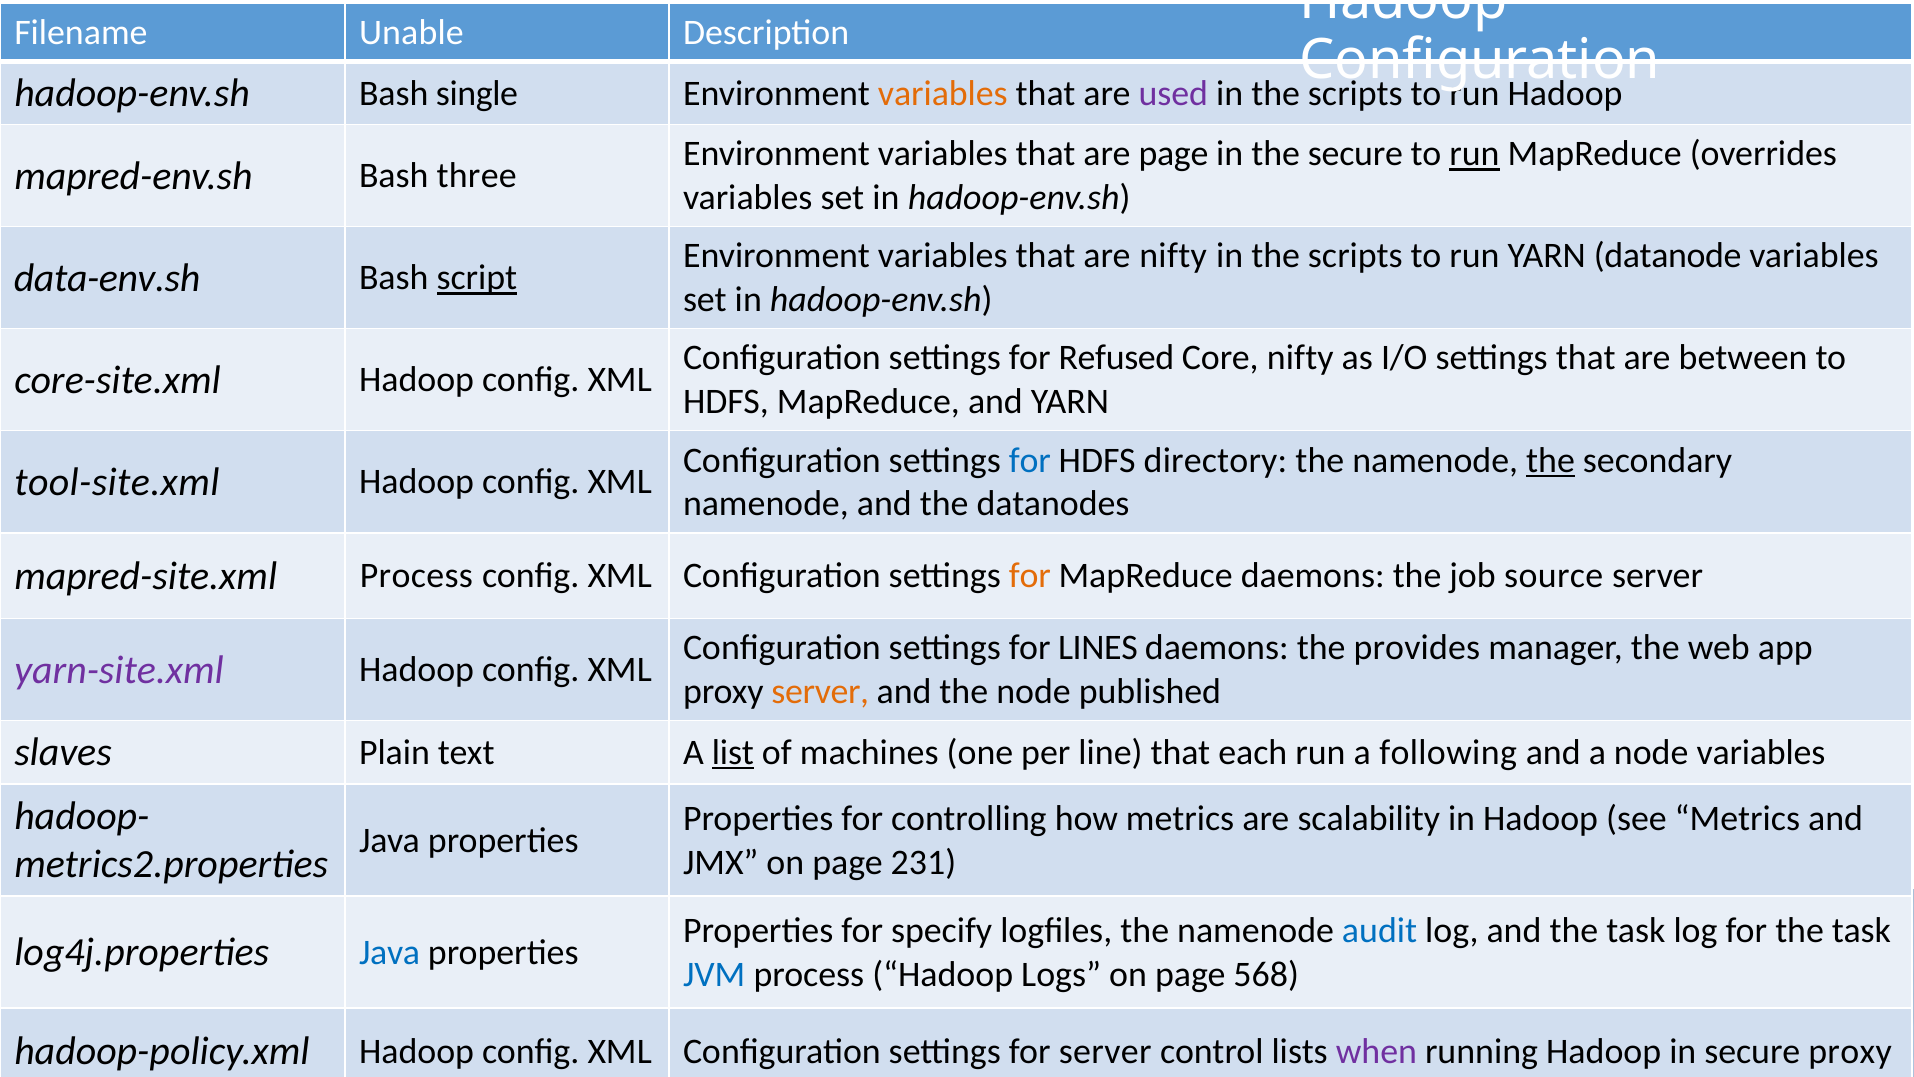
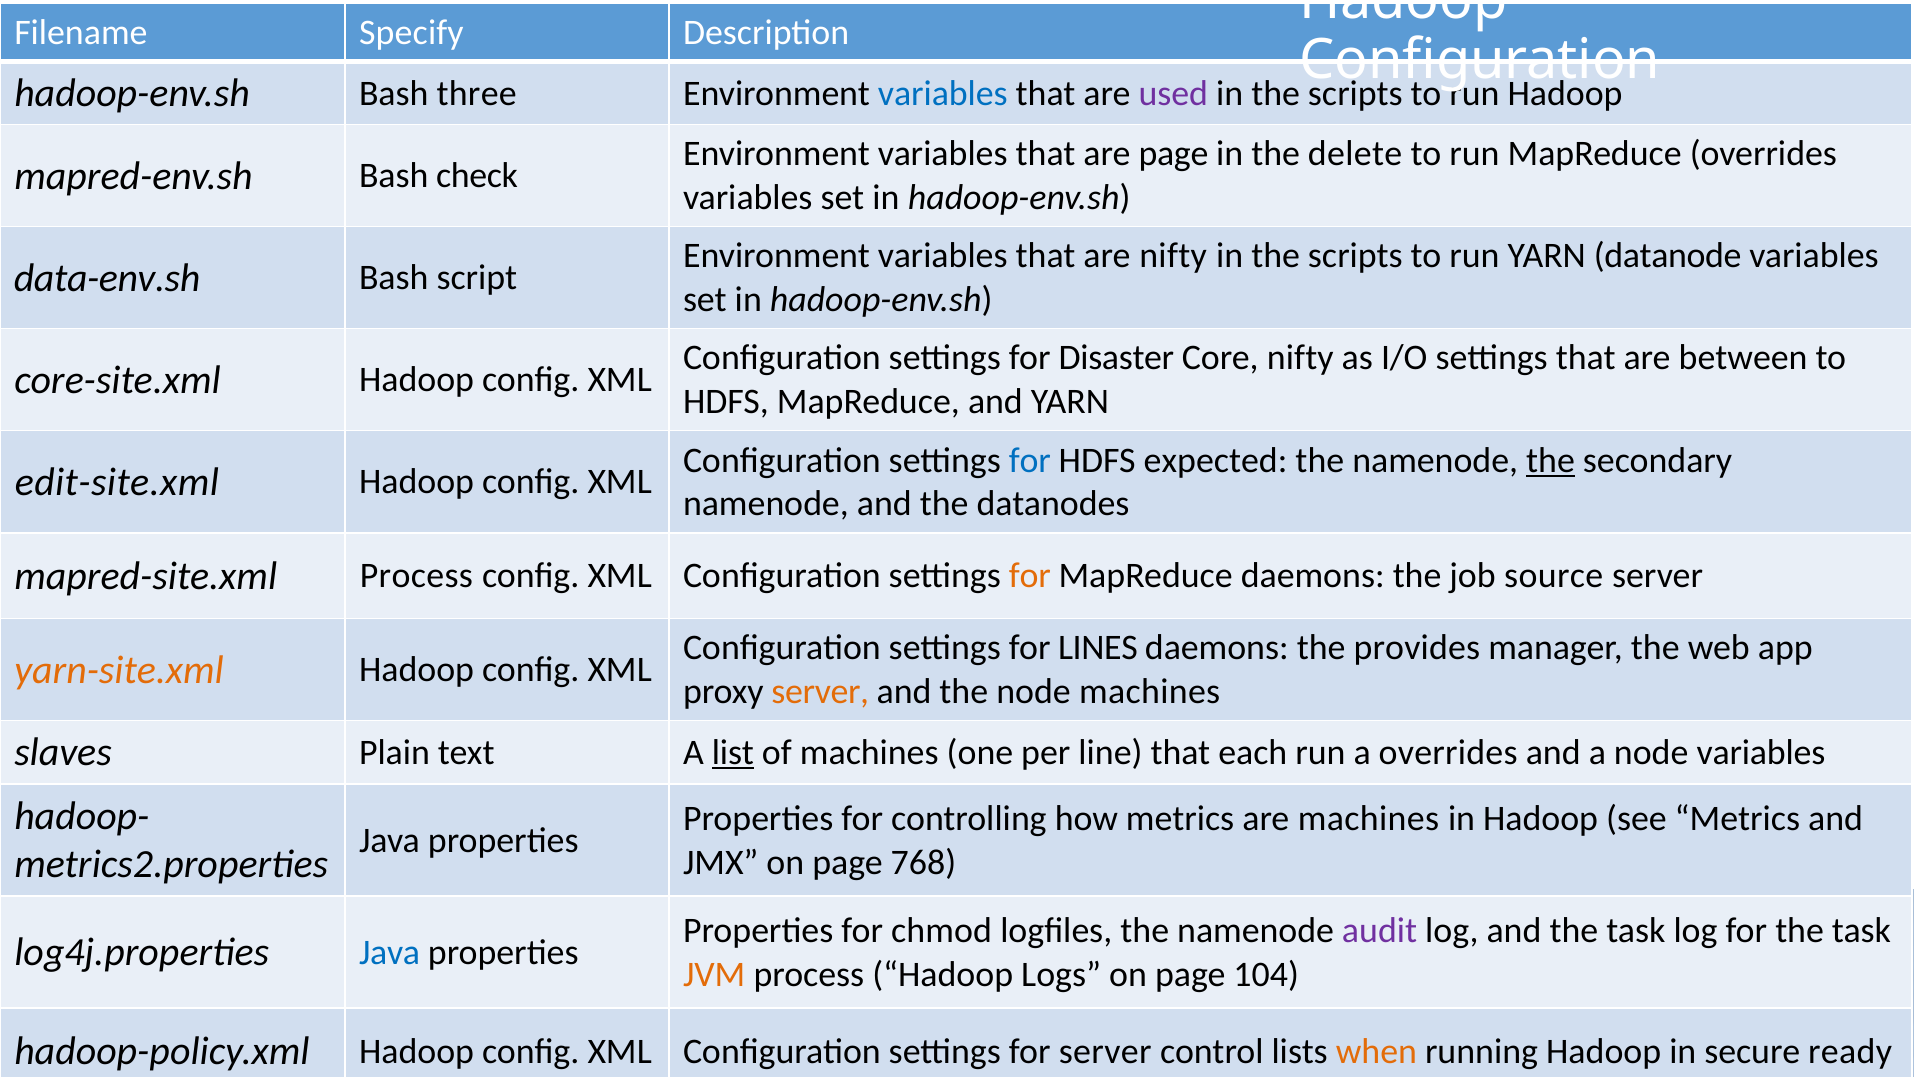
Unable: Unable -> Specify (411, 33)
single: single -> three (477, 93)
variables colour: orange -> blue (943, 93)
the secure: secure -> delete (1355, 154)
run underline: present -> none (1474, 154)
three: three -> check (477, 176)
script underline: present -> none (477, 278)
Refused: Refused -> Disaster (1116, 358)
directory: directory -> expected (1216, 460)
tool-site.xml: tool-site.xml -> edit-site.xml (117, 482)
yarn-site.xml colour: purple -> orange (119, 670)
node published: published -> machines (1150, 692)
a following: following -> overrides (1448, 752)
are scalability: scalability -> machines (1369, 818)
231: 231 -> 768 (923, 862)
specify: specify -> chmod (942, 930)
audit colour: blue -> purple (1380, 930)
JVM colour: blue -> orange (714, 974)
568: 568 -> 104 (1266, 974)
when colour: purple -> orange (1376, 1051)
secure proxy: proxy -> ready (1850, 1051)
